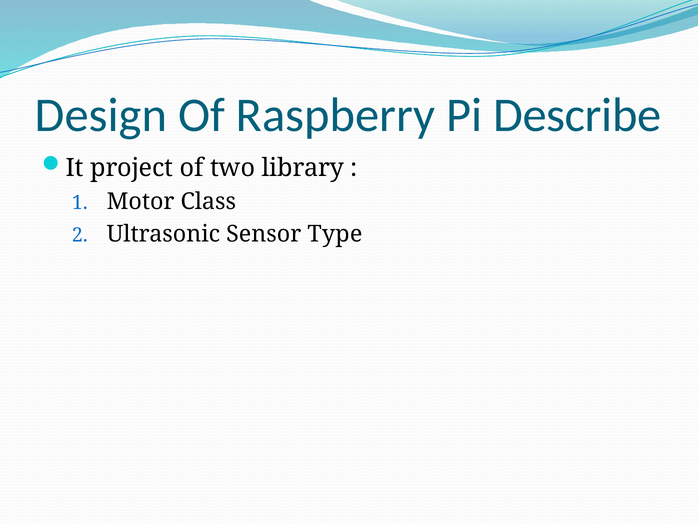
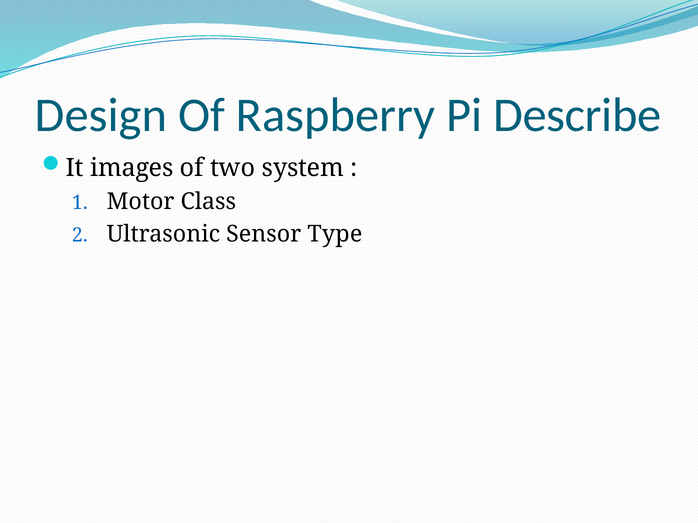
project: project -> images (132, 168)
library: library -> system (303, 168)
